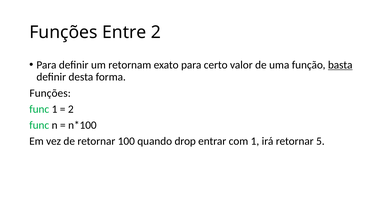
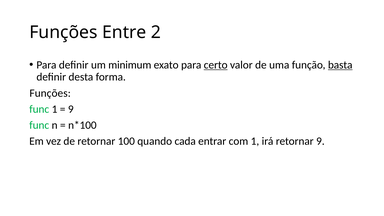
retornam: retornam -> minimum (130, 65)
certo underline: none -> present (216, 65)
2: 2 -> 9 (71, 109)
drop: drop -> cada (185, 141)
retornar 5: 5 -> 9 (320, 141)
